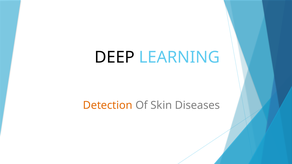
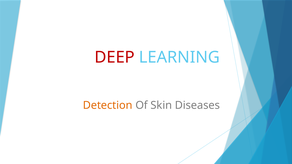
DEEP colour: black -> red (115, 57)
